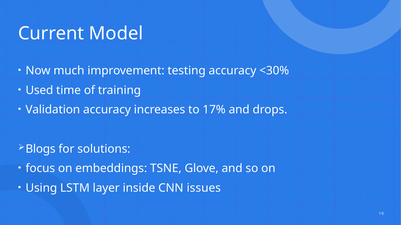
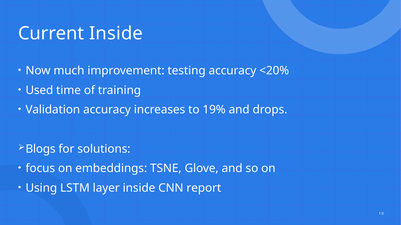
Current Model: Model -> Inside (116, 34)
<30%: <30% -> <20% (274, 71)
17%: 17% -> 19% (214, 110)
issues: issues -> report (204, 188)
